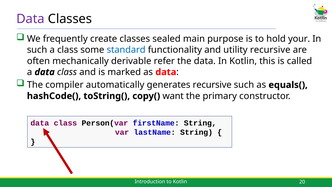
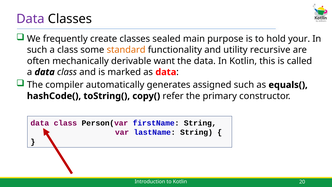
standard colour: blue -> orange (126, 50)
refer: refer -> want (164, 61)
generates recursive: recursive -> assigned (212, 85)
want: want -> refer (173, 96)
